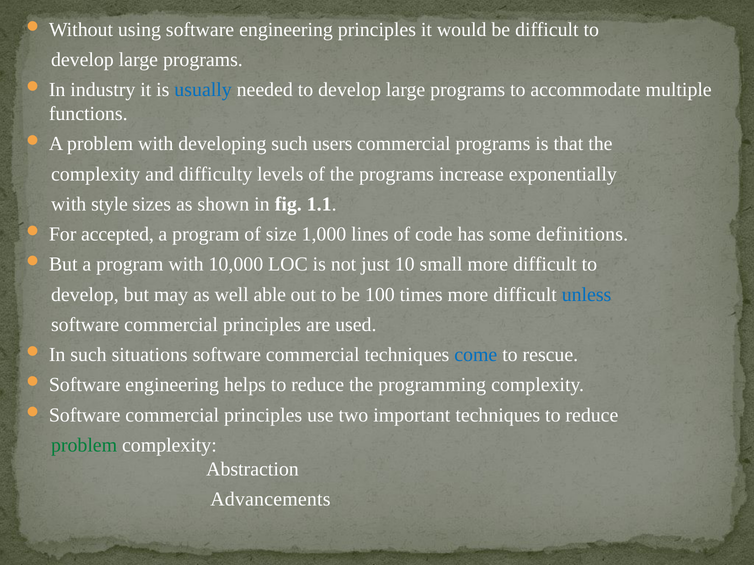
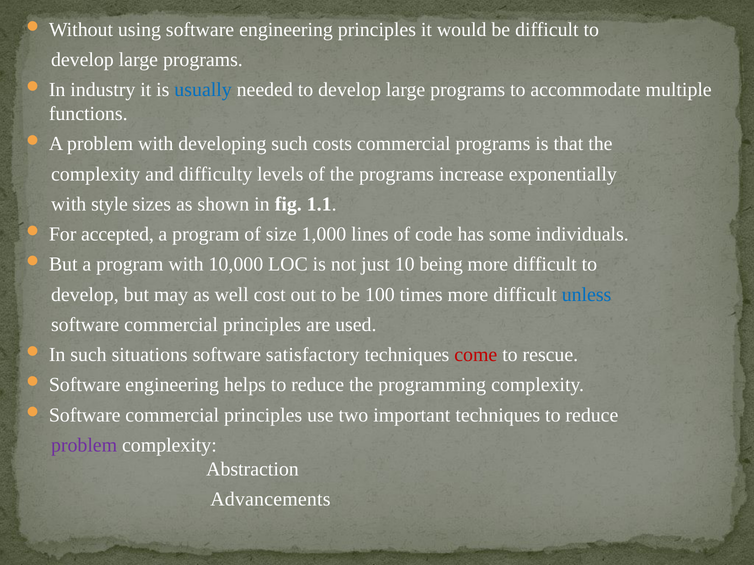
users: users -> costs (332, 144)
definitions: definitions -> individuals (582, 234)
small: small -> being (441, 265)
able: able -> cost (270, 295)
situations software commercial: commercial -> satisfactory (313, 355)
come colour: blue -> red (476, 355)
problem colour: green -> purple (84, 446)
